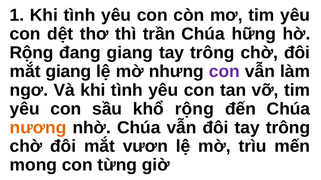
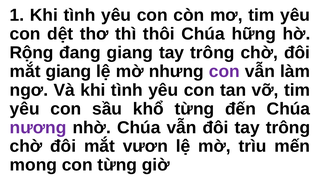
trần: trần -> thôi (159, 34)
khổ rộng: rộng -> từng (194, 109)
nương colour: orange -> purple (38, 128)
